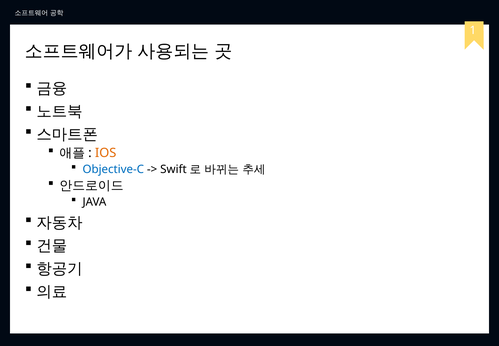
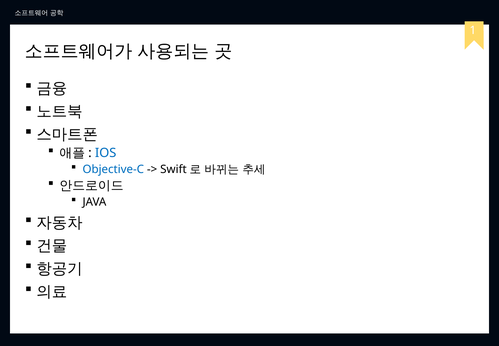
IOS colour: orange -> blue (106, 153)
